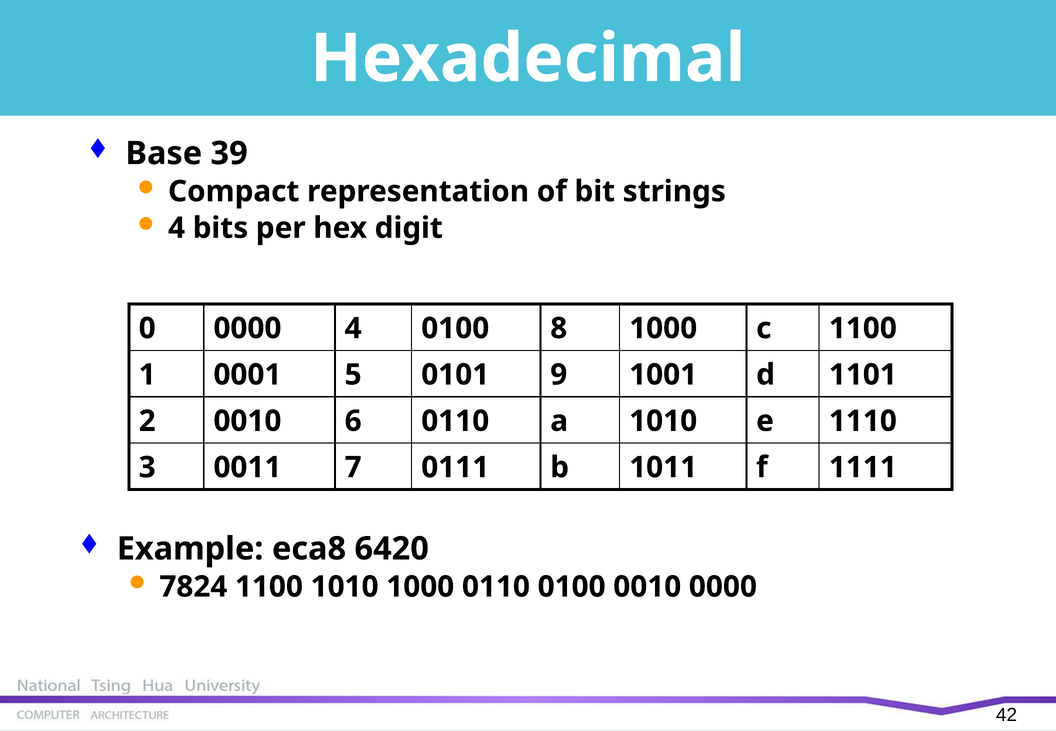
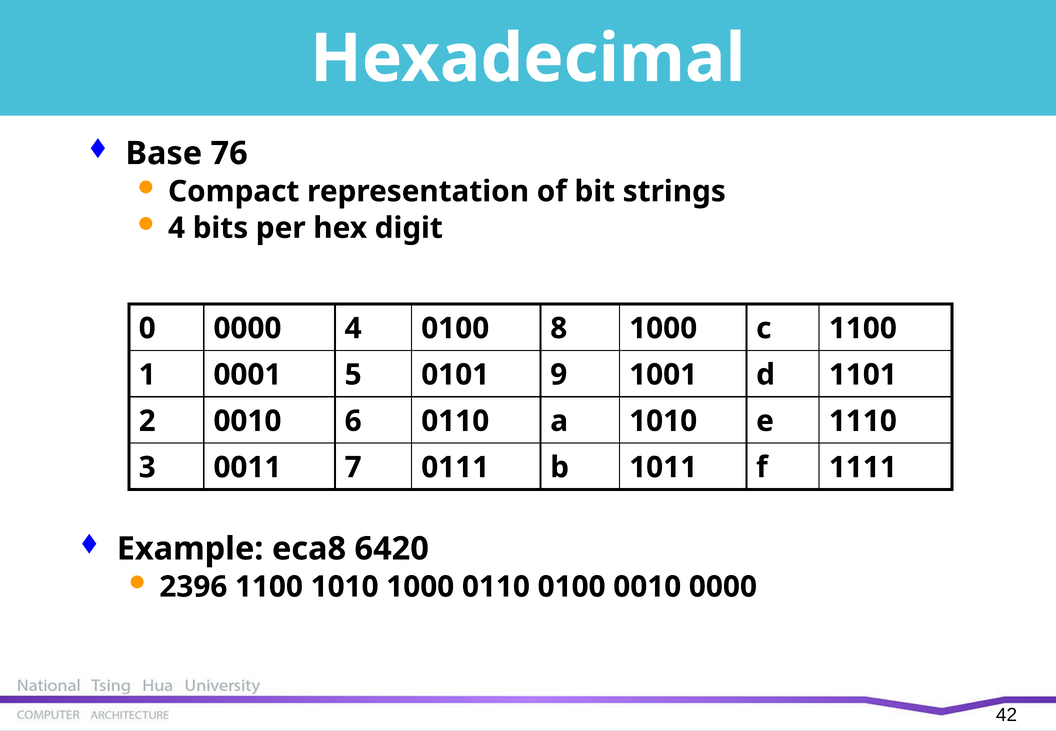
39: 39 -> 76 (229, 153)
7824: 7824 -> 2396 (193, 587)
